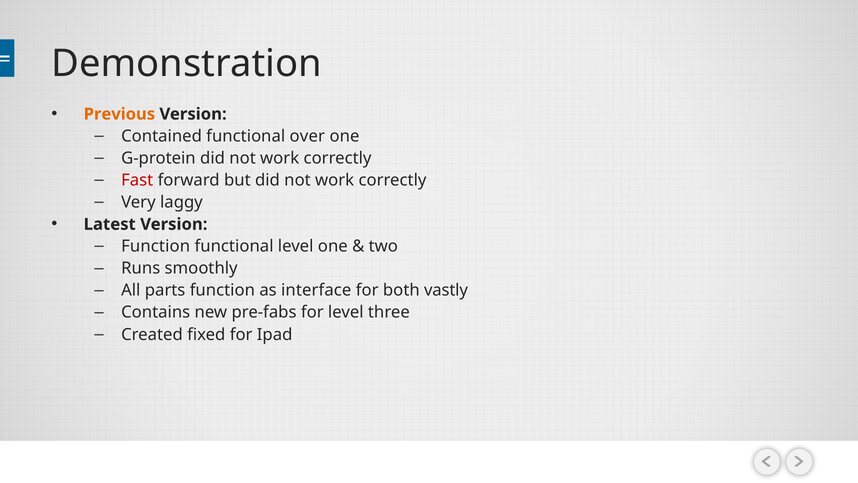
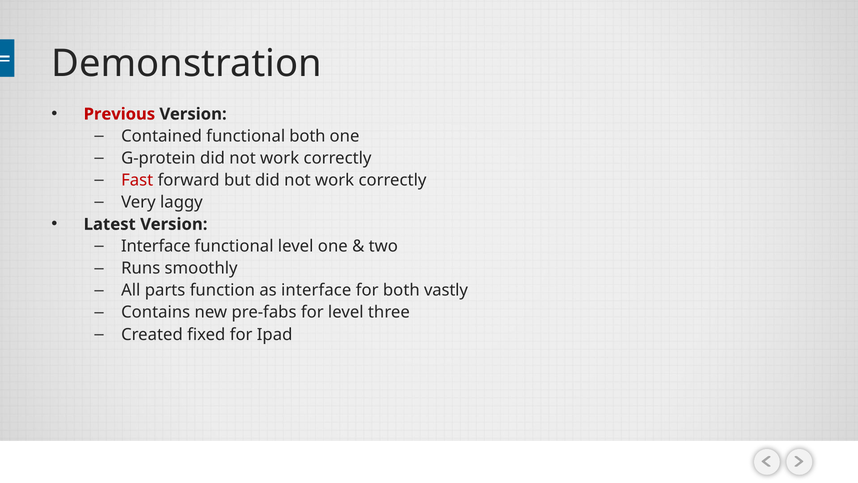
Previous colour: orange -> red (119, 114)
functional over: over -> both (307, 136)
Function: Function -> Interface (156, 246)
